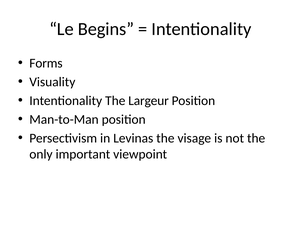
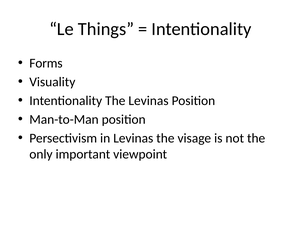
Begins: Begins -> Things (106, 29)
The Largeur: Largeur -> Levinas (148, 101)
